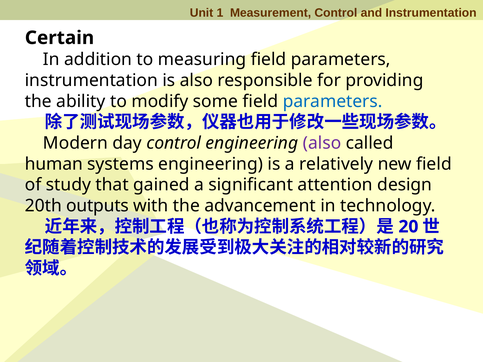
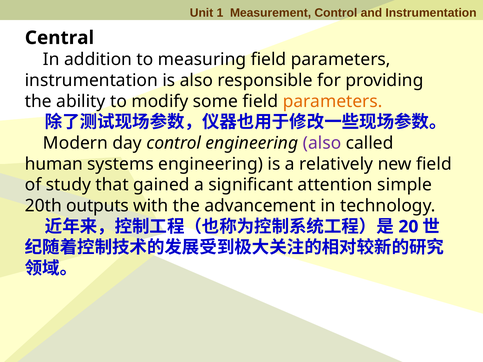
Certain: Certain -> Central (60, 38)
parameters colour: blue -> orange (333, 101)
design: design -> simple (405, 185)
